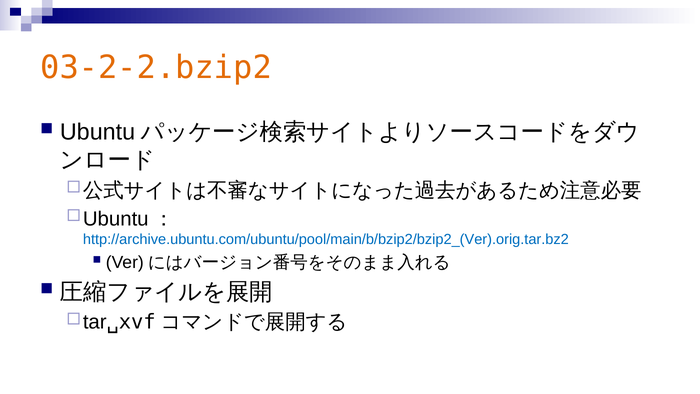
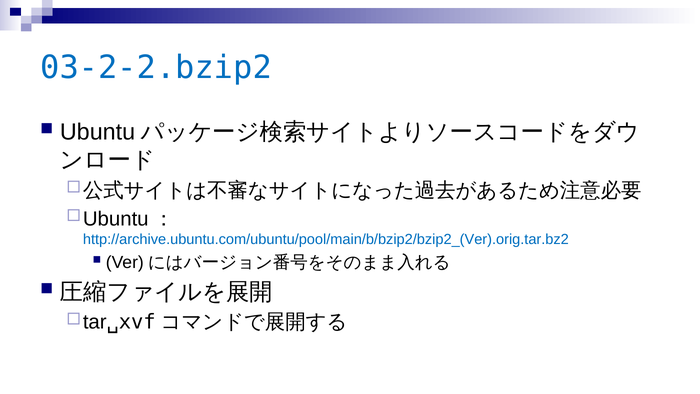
03-2-2.bzip2 colour: orange -> blue (156, 68)
